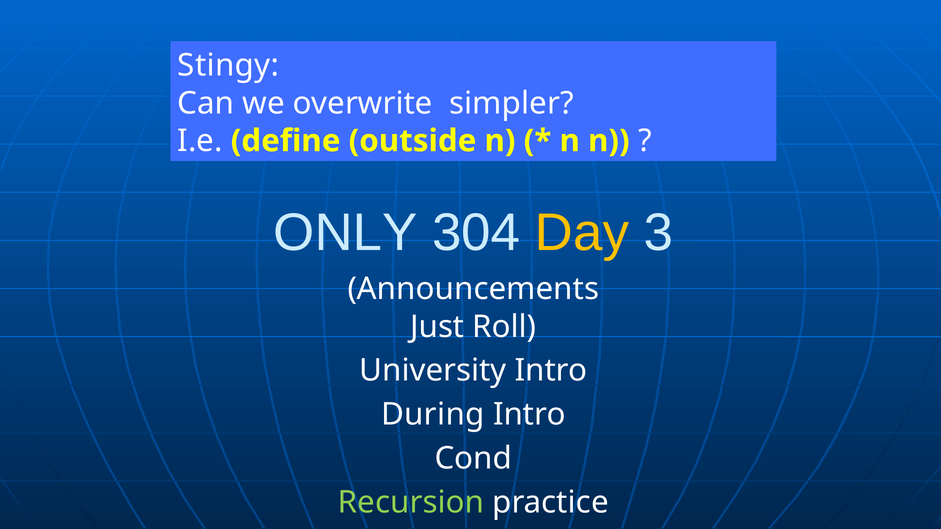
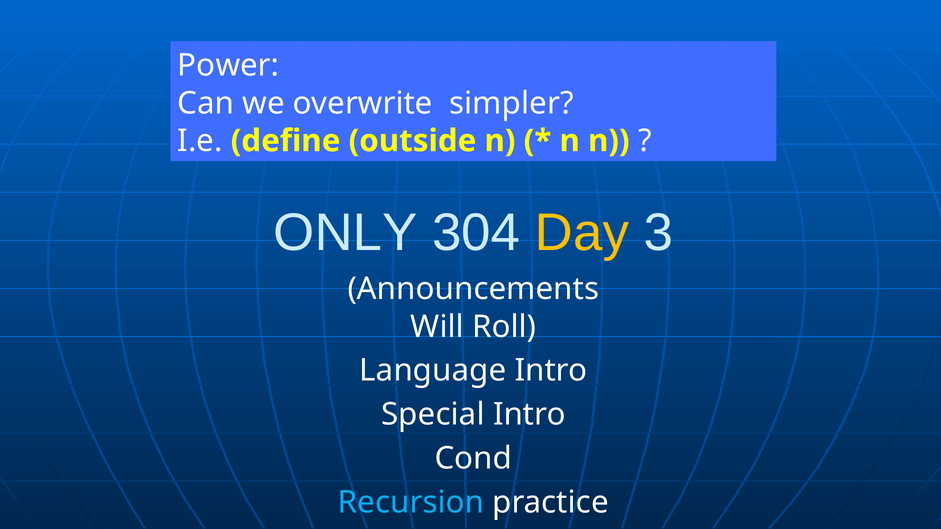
Stingy: Stingy -> Power (228, 66)
Just: Just -> Will (437, 327)
University: University -> Language (433, 371)
During: During -> Special (433, 415)
Recursion colour: light green -> light blue (411, 503)
